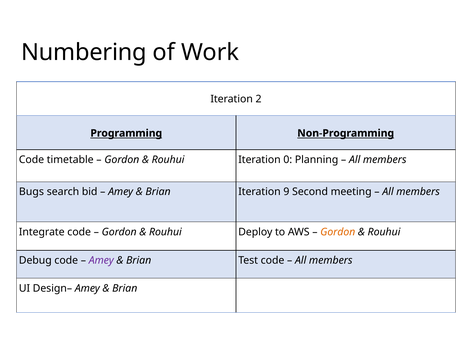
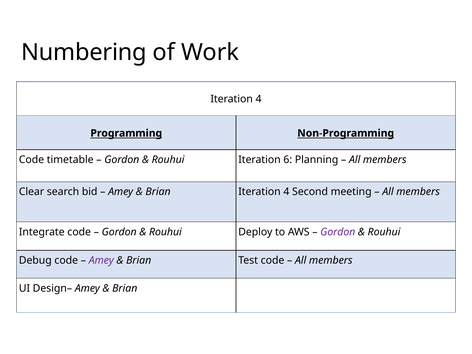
2: 2 -> 4 (259, 99)
0: 0 -> 6 (288, 160)
Bugs: Bugs -> Clear (32, 192)
Brian Iteration 9: 9 -> 4 (286, 192)
Gordon colour: orange -> purple (338, 232)
